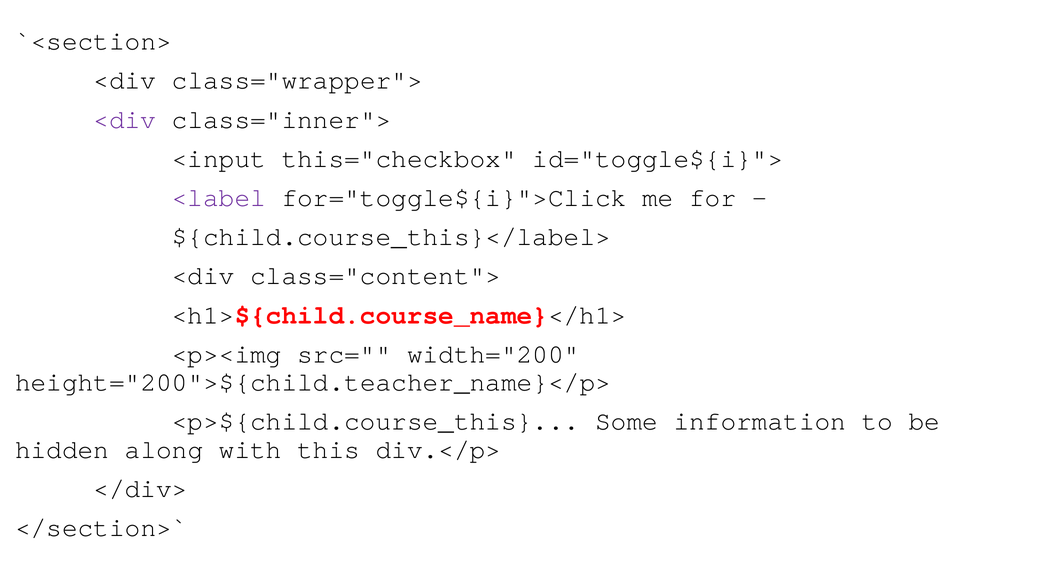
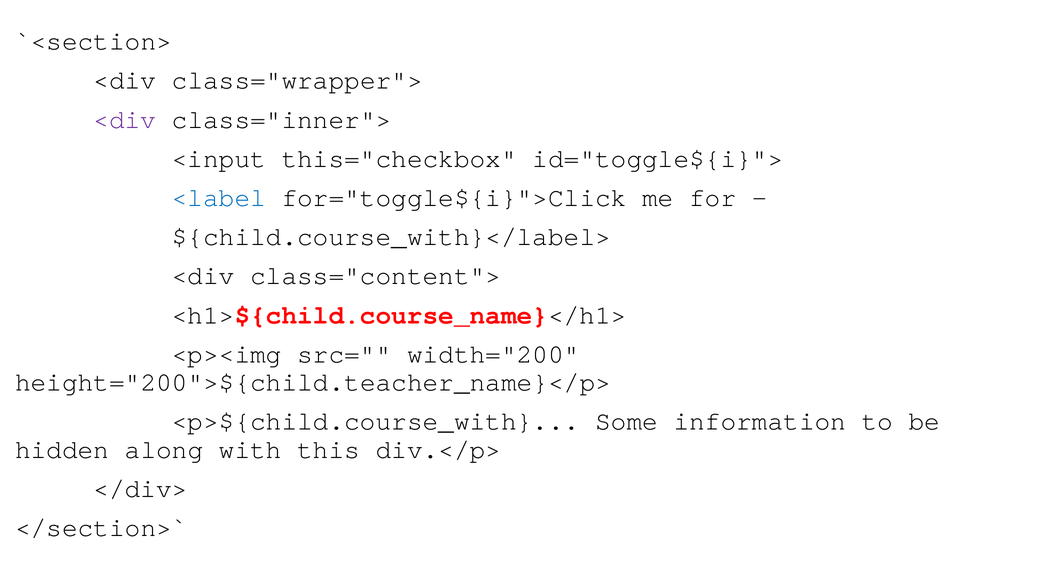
<label colour: purple -> blue (219, 198)
${child.course_this}</label>: ${child.course_this}</label> -> ${child.course_with}</label> (391, 237)
<p>${child.course_this: <p>${child.course_this -> <p>${child.course_with (376, 421)
